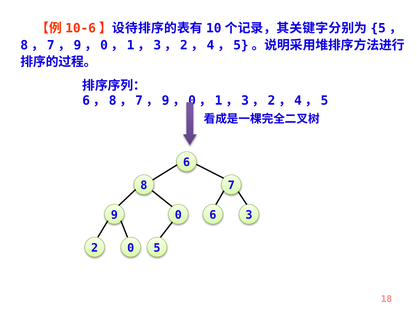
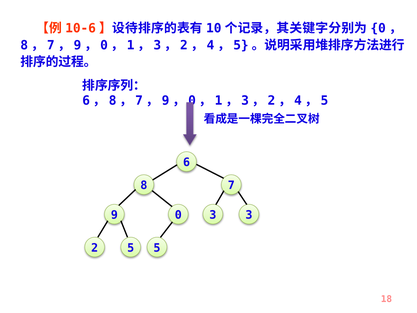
5: 5 -> 0 (378, 28)
0 6: 6 -> 3 (213, 215)
2 0: 0 -> 5 (131, 248)
